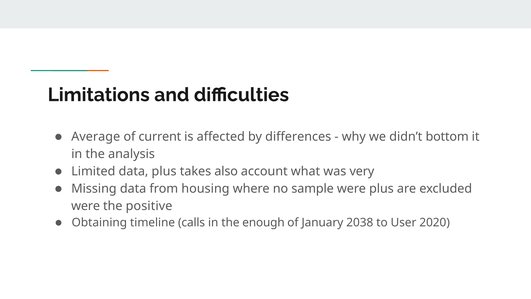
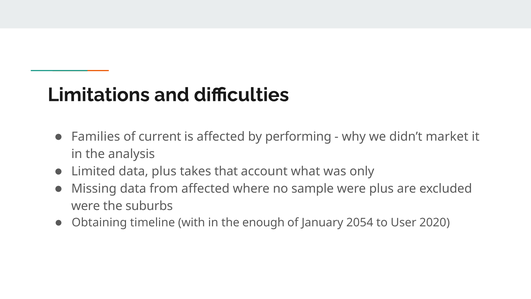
Average: Average -> Families (96, 137)
differences: differences -> performing (298, 137)
bottom: bottom -> market (447, 137)
also: also -> that (226, 171)
very: very -> only (362, 171)
from housing: housing -> affected (205, 189)
positive: positive -> suburbs (149, 206)
calls: calls -> with (192, 222)
2038: 2038 -> 2054 (360, 222)
